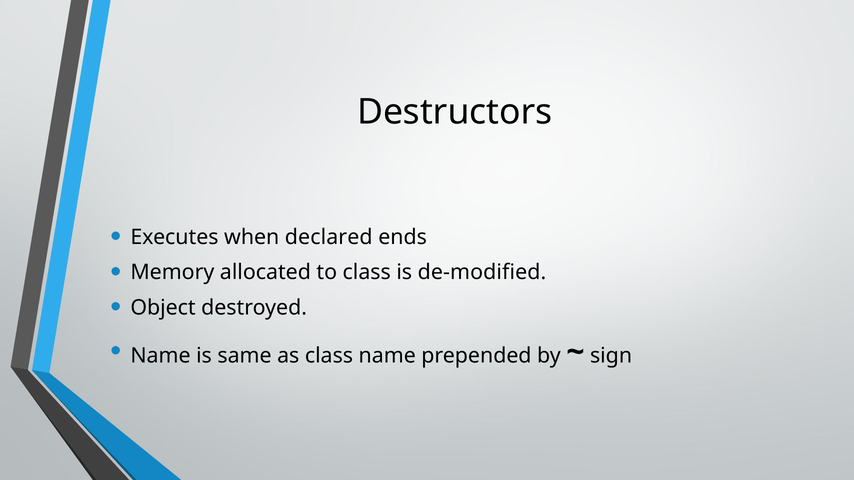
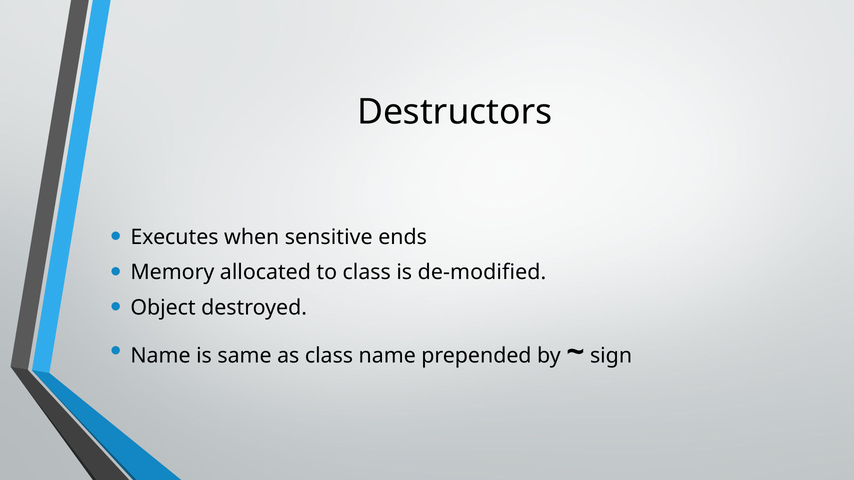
declared: declared -> sensitive (329, 237)
